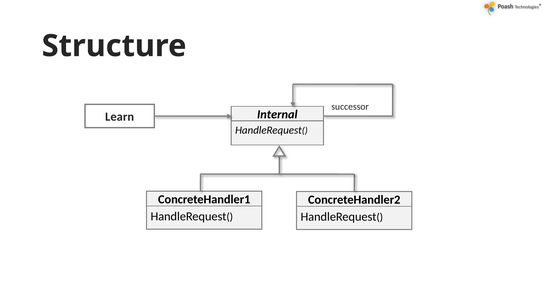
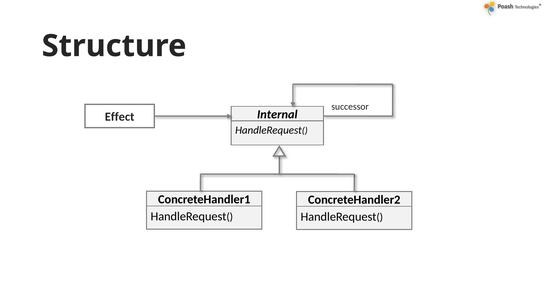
Learn: Learn -> Effect (120, 117)
